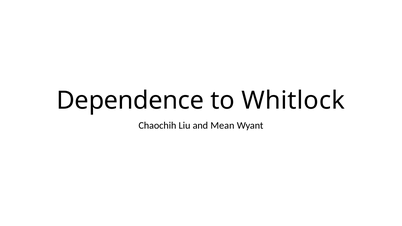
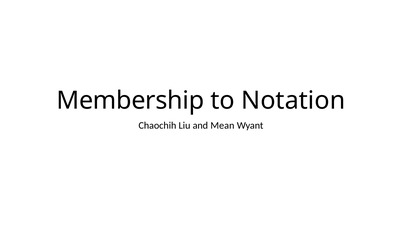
Dependence: Dependence -> Membership (130, 100)
Whitlock: Whitlock -> Notation (293, 100)
